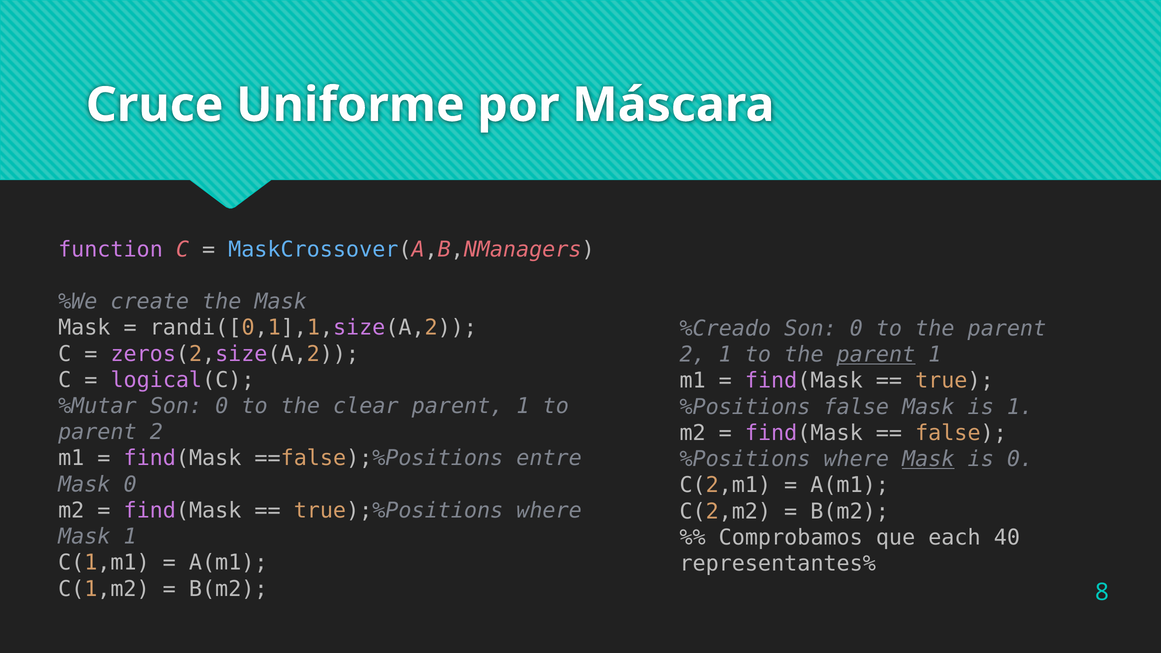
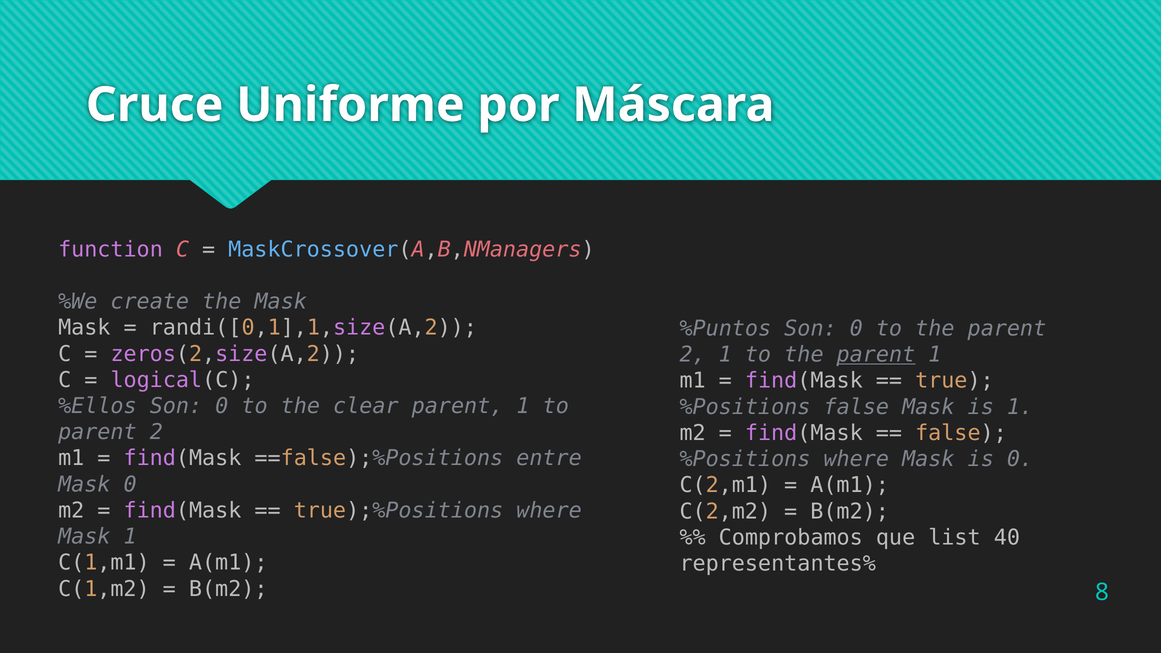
%Creado: %Creado -> %Puntos (725, 329)
%Mutar: %Mutar -> %Ellos (97, 406)
Mask underline: present -> none (928, 459)
each: each -> list (954, 538)
